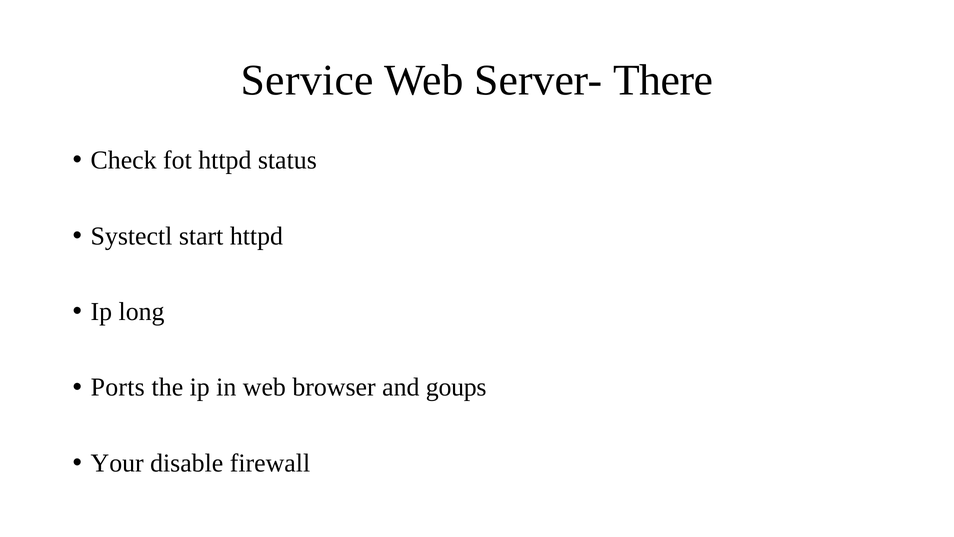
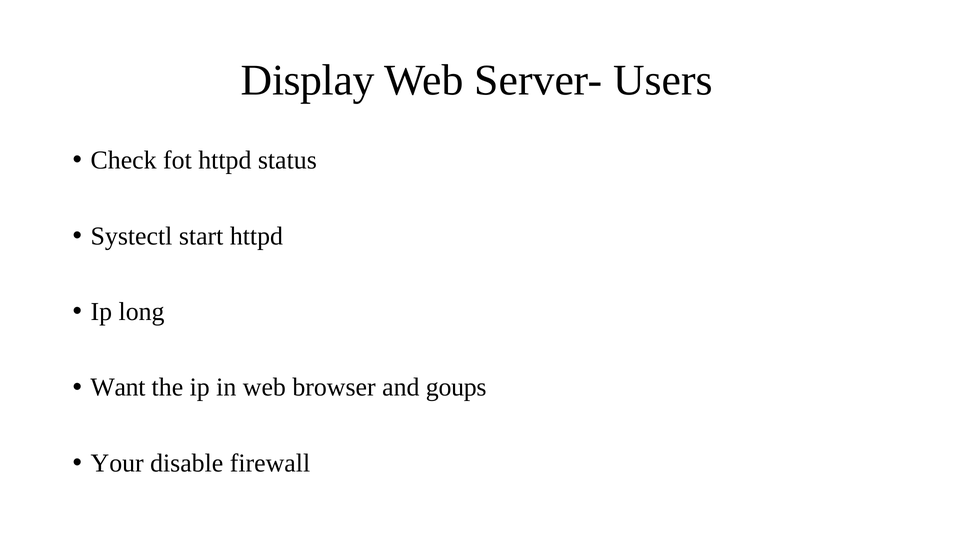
Service: Service -> Display (308, 80)
There: There -> Users (663, 80)
Ports: Ports -> Want (118, 387)
